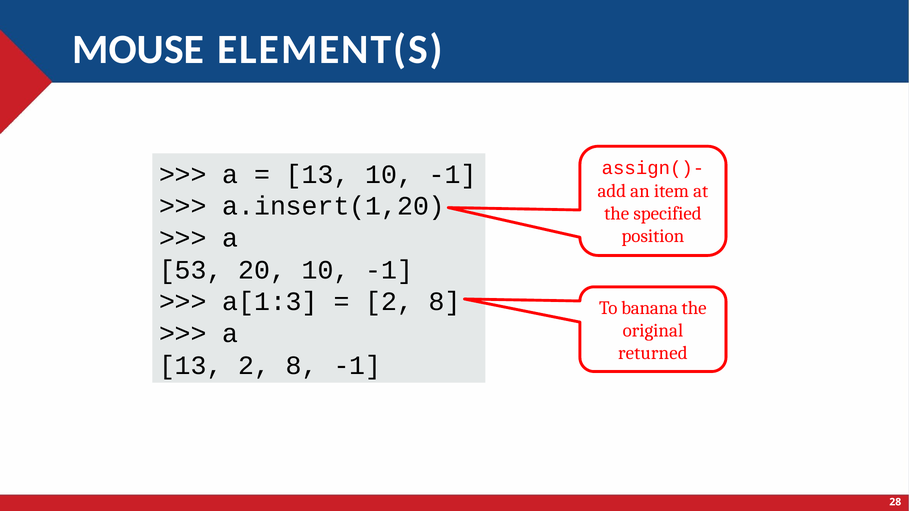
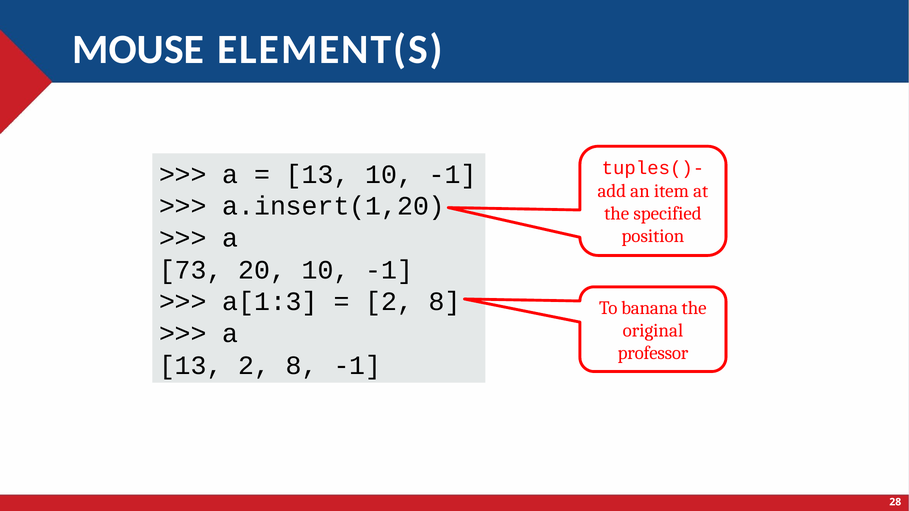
assign()-: assign()- -> tuples()- (653, 168)
53: 53 -> 73 (191, 270)
returned: returned -> professor (653, 353)
